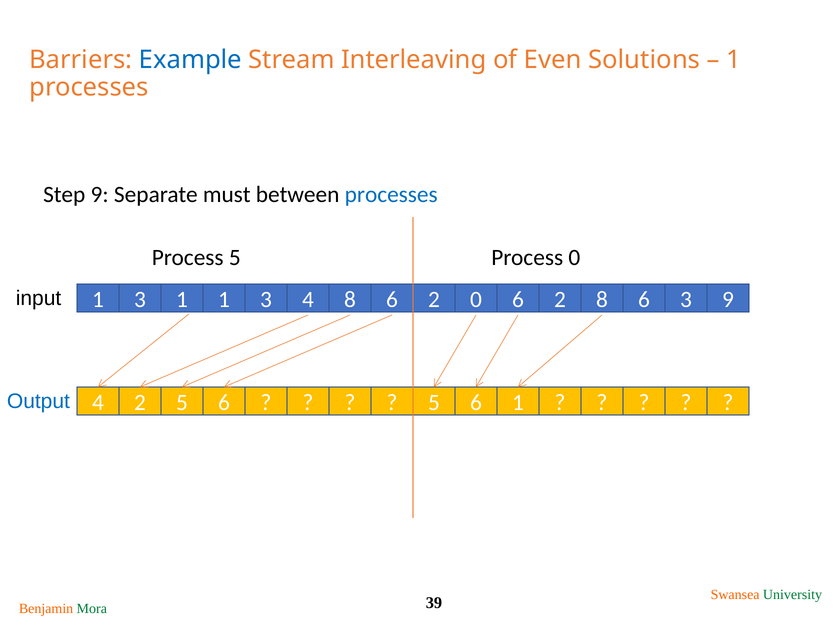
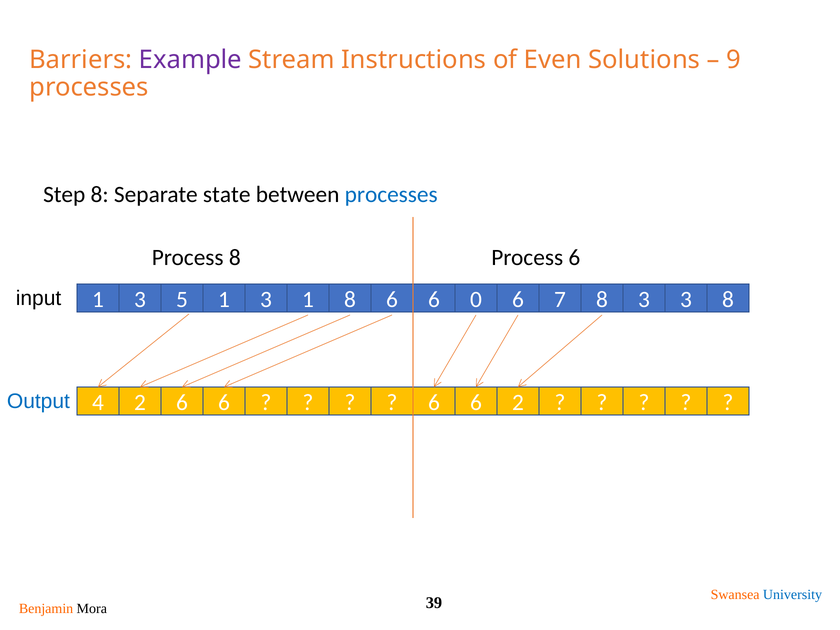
Example colour: blue -> purple (190, 60)
Interleaving: Interleaving -> Instructions (414, 60)
1: 1 -> 9 (734, 60)
Step 9: 9 -> 8 (100, 195)
must: must -> state (227, 195)
Process 5: 5 -> 8 (235, 258)
Process 0: 0 -> 6 (574, 258)
3 1: 1 -> 5 (182, 300)
3 4: 4 -> 1 (308, 300)
8 6 2: 2 -> 6 (434, 300)
0 6 2: 2 -> 7 (560, 300)
6: 6 -> 3 (644, 300)
3 9: 9 -> 8 (728, 300)
2 5: 5 -> 6 (182, 403)
5: 5 -> 6 (434, 403)
6 1: 1 -> 2 (518, 403)
University colour: green -> blue (792, 594)
Mora colour: green -> black (92, 608)
